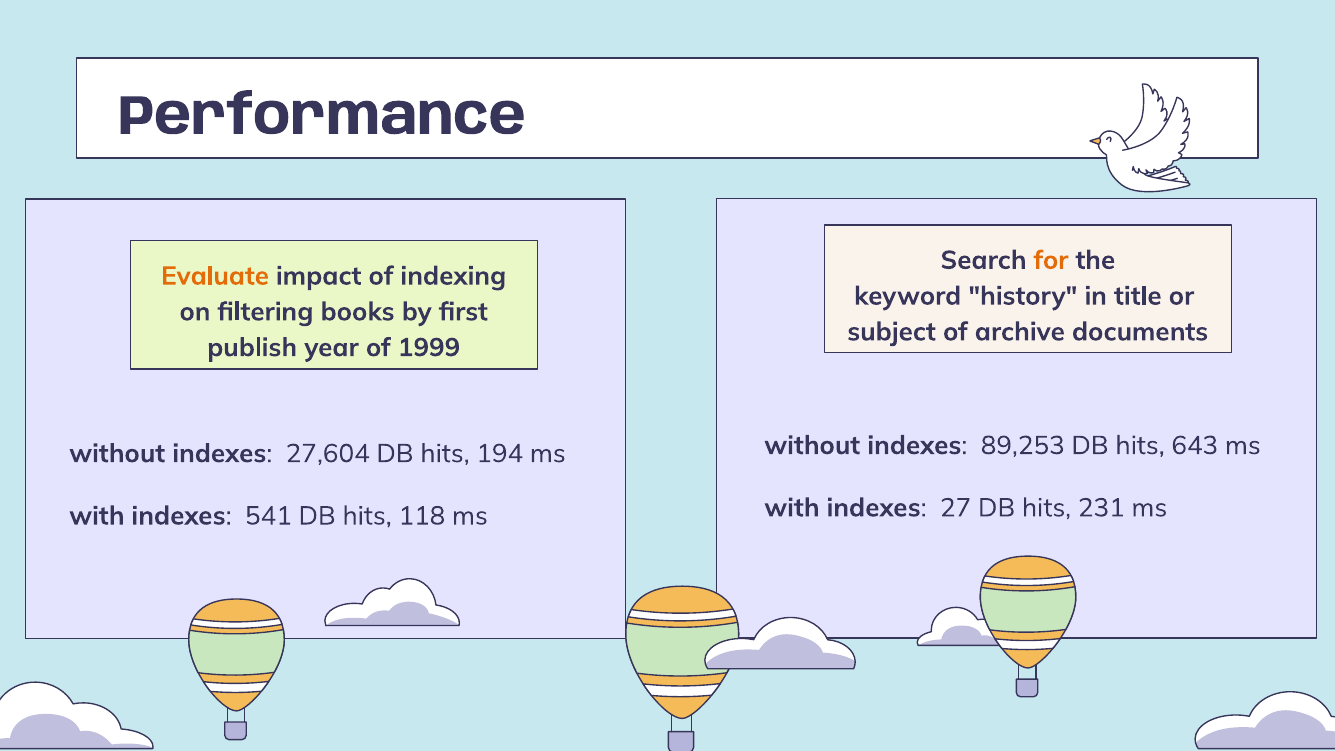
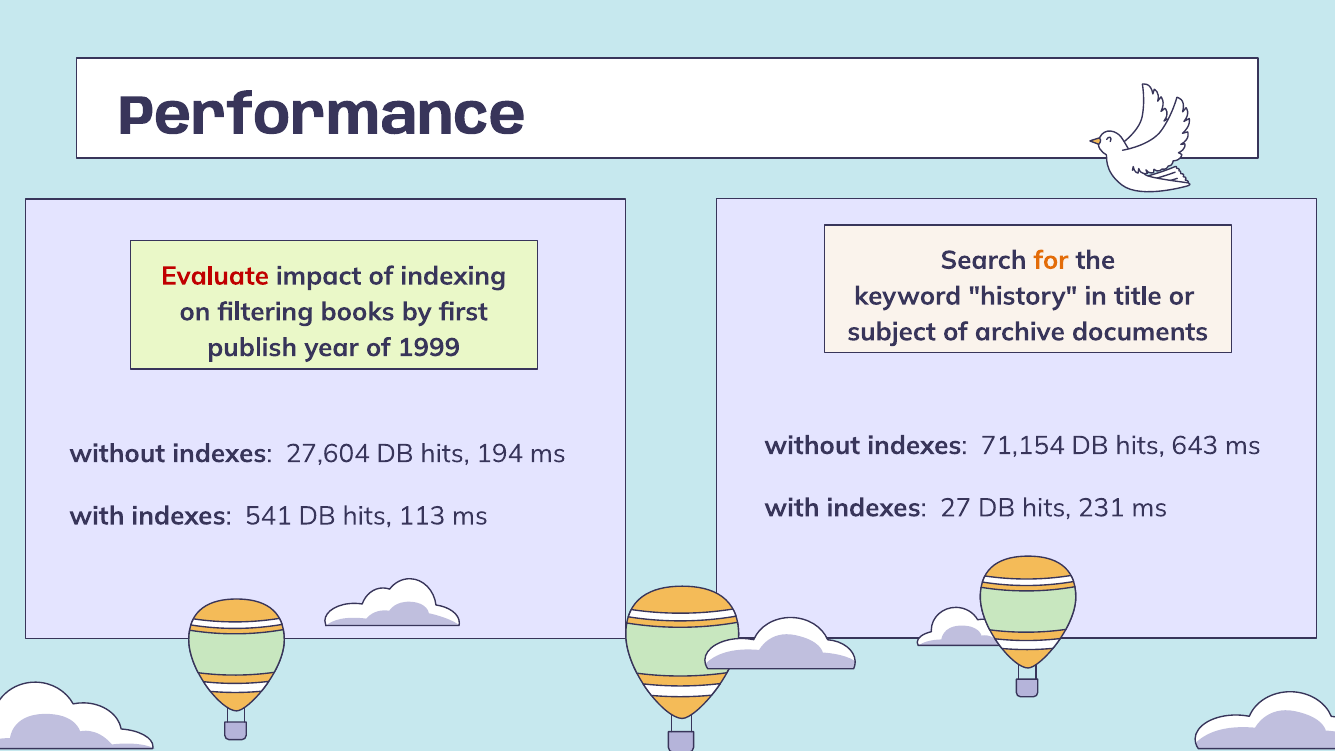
Evaluate colour: orange -> red (215, 276)
89,253: 89,253 -> 71,154 (1023, 445)
118: 118 -> 113 (422, 516)
